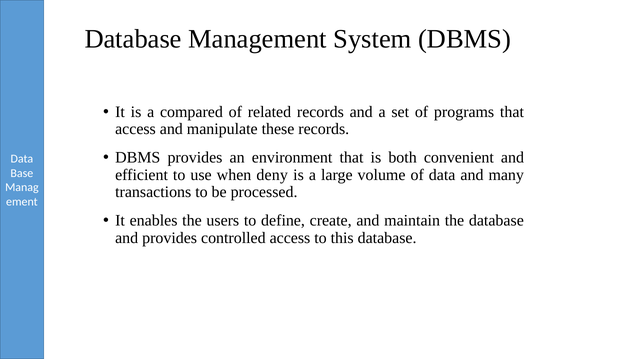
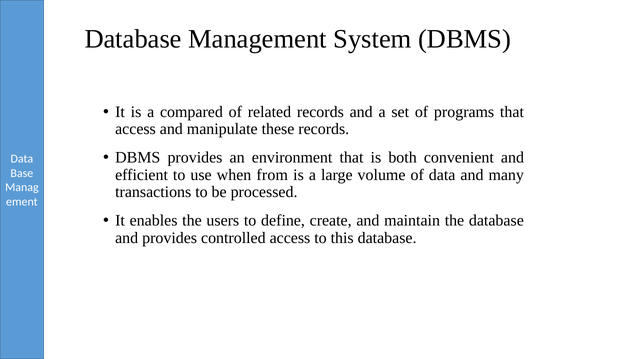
deny: deny -> from (272, 175)
